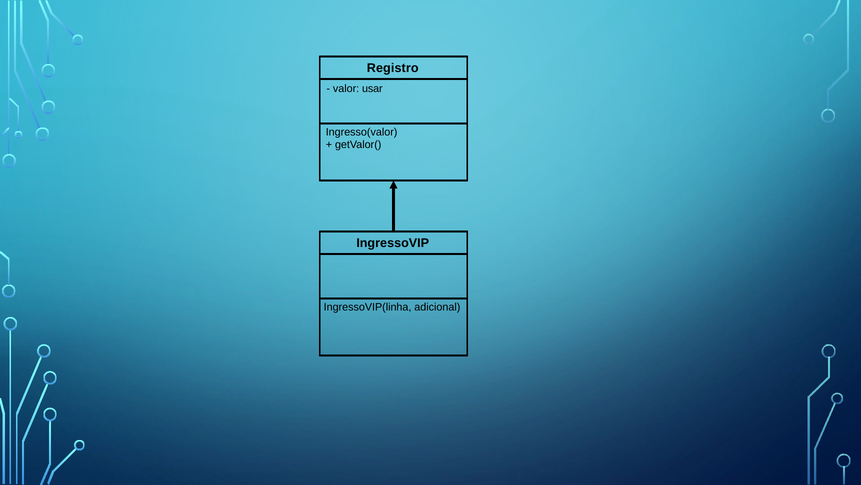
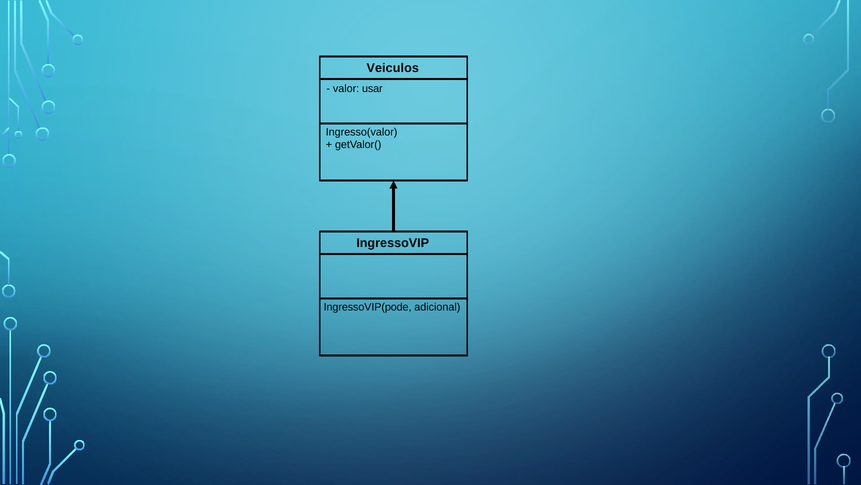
Registro: Registro -> Veiculos (393, 68)
IngressoVIP(linha: IngressoVIP(linha -> IngressoVIP(pode (368, 307)
